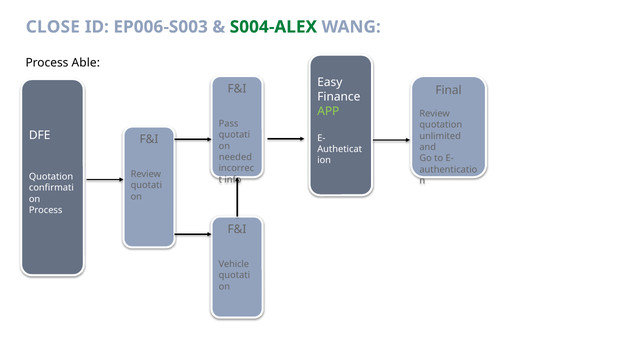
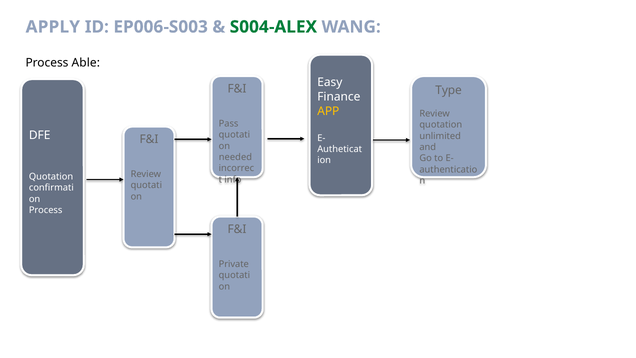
CLOSE: CLOSE -> APPLY (53, 27)
Final: Final -> Type (449, 90)
APP colour: light green -> yellow (328, 111)
Vehicle: Vehicle -> Private (234, 264)
